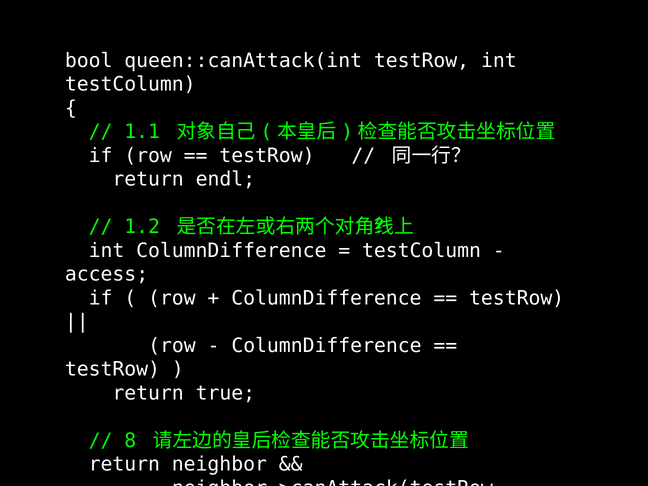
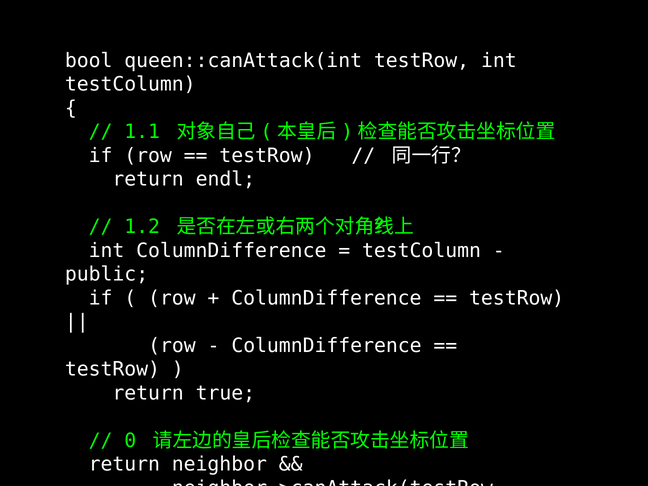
access: access -> public (107, 274)
8: 8 -> 0 (130, 441)
